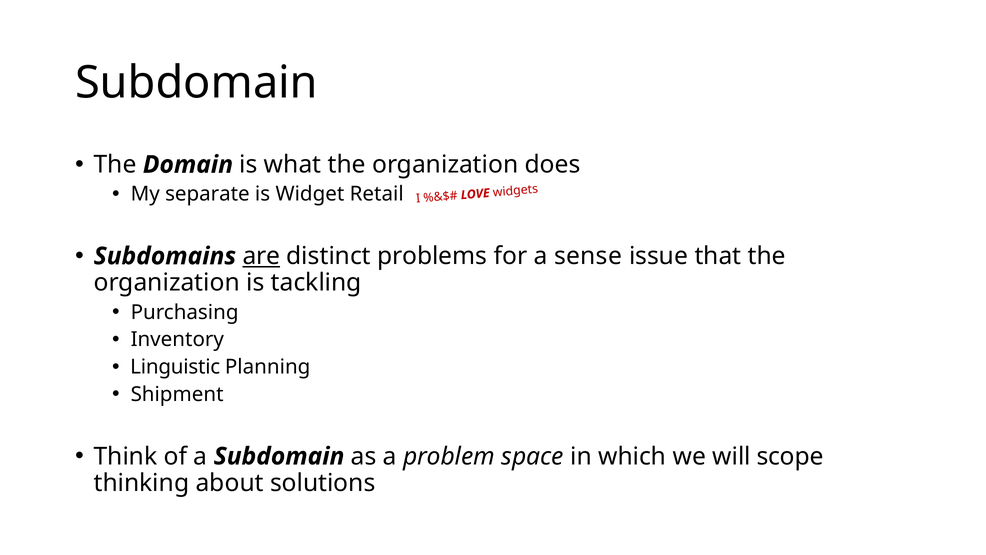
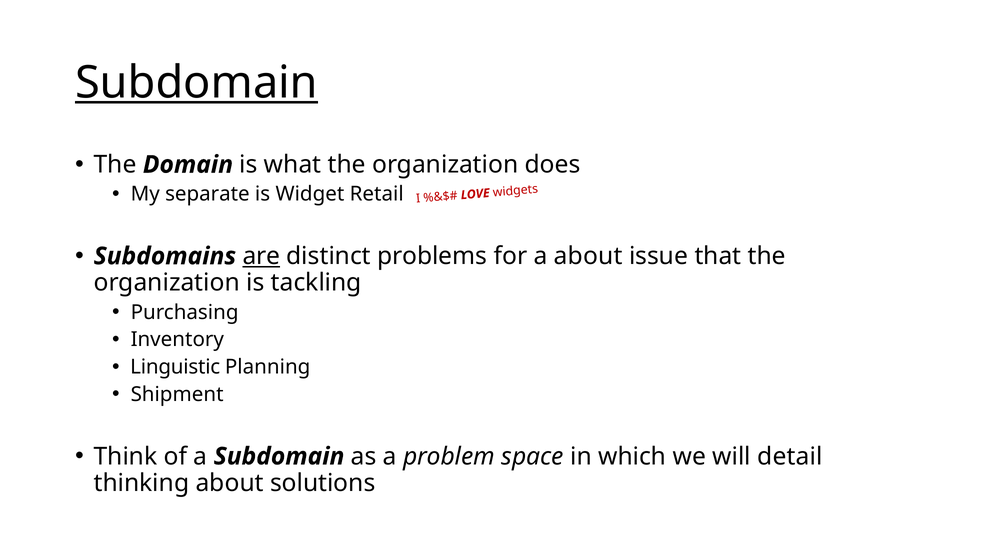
Subdomain underline: none -> present (197, 83)
a sense: sense -> about (588, 256)
scope: scope -> detail (790, 456)
